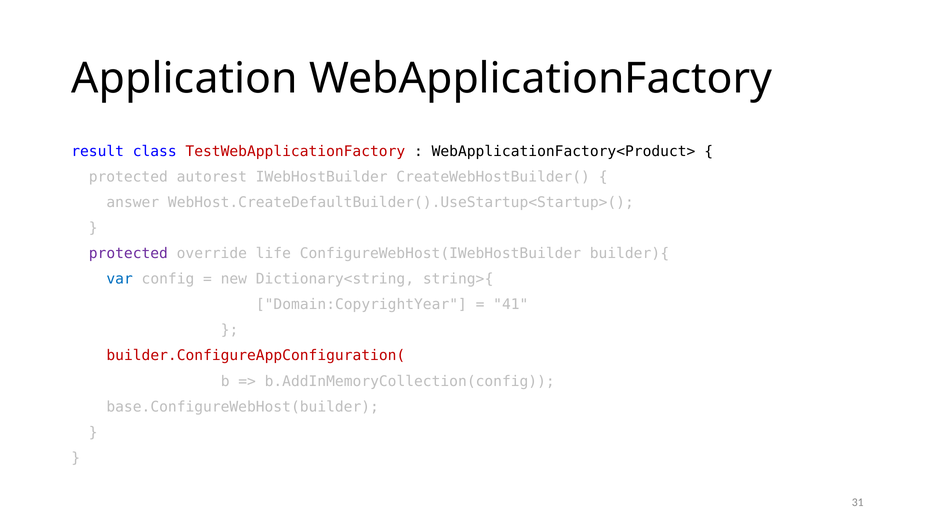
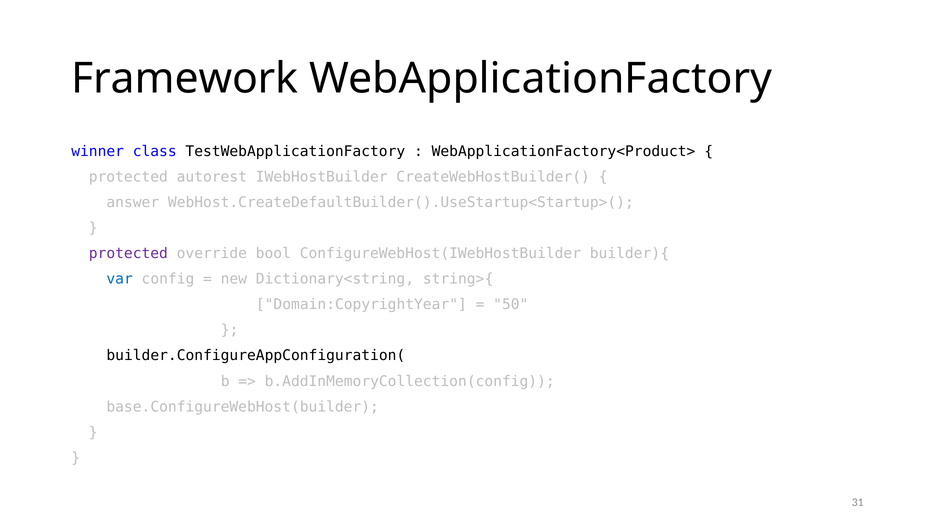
Application: Application -> Framework (185, 79)
result: result -> winner (98, 151)
TestWebApplicationFactory colour: red -> black (295, 151)
life: life -> bool (273, 253)
41: 41 -> 50 (511, 305)
builder.ConfigureAppConfiguration( colour: red -> black (256, 356)
